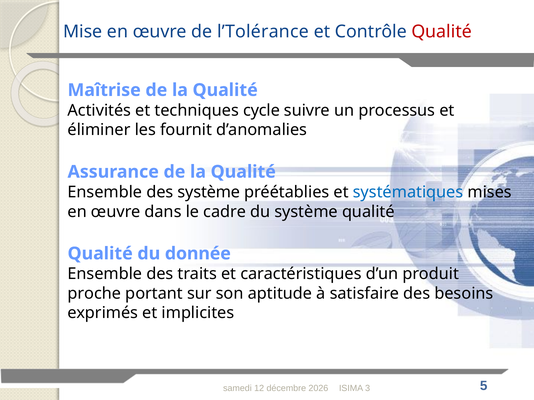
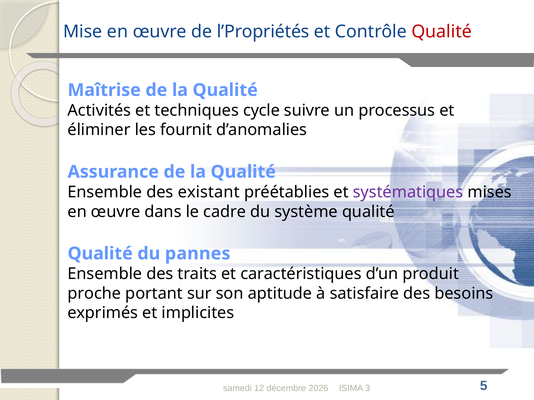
l’Tolérance: l’Tolérance -> l’Propriétés (263, 32)
des système: système -> existant (209, 192)
systématiques colour: blue -> purple (408, 192)
donnée: donnée -> pannes (198, 254)
